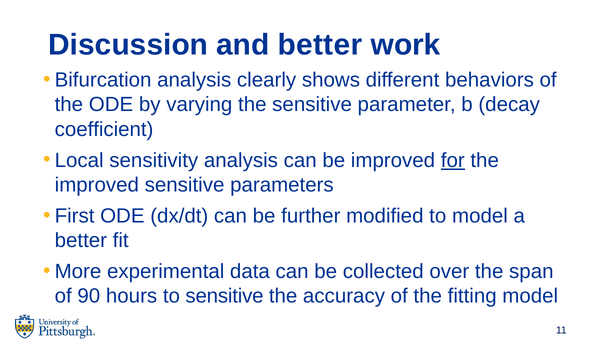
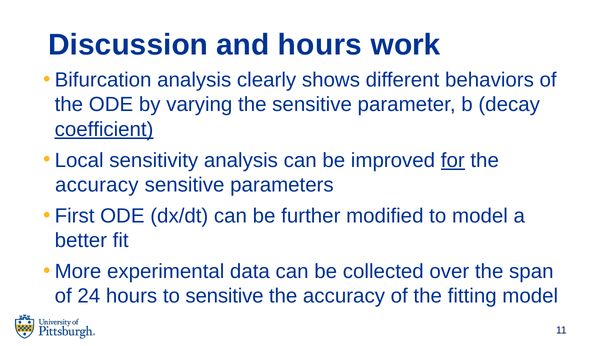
and better: better -> hours (320, 45)
coefficient underline: none -> present (104, 129)
improved: improved -> accuracy (97, 185)
90: 90 -> 24 (89, 296)
